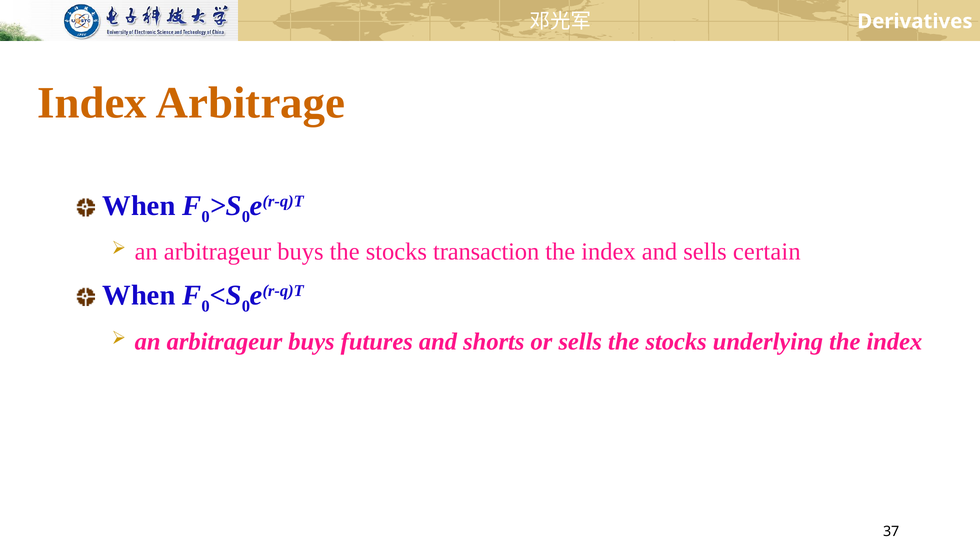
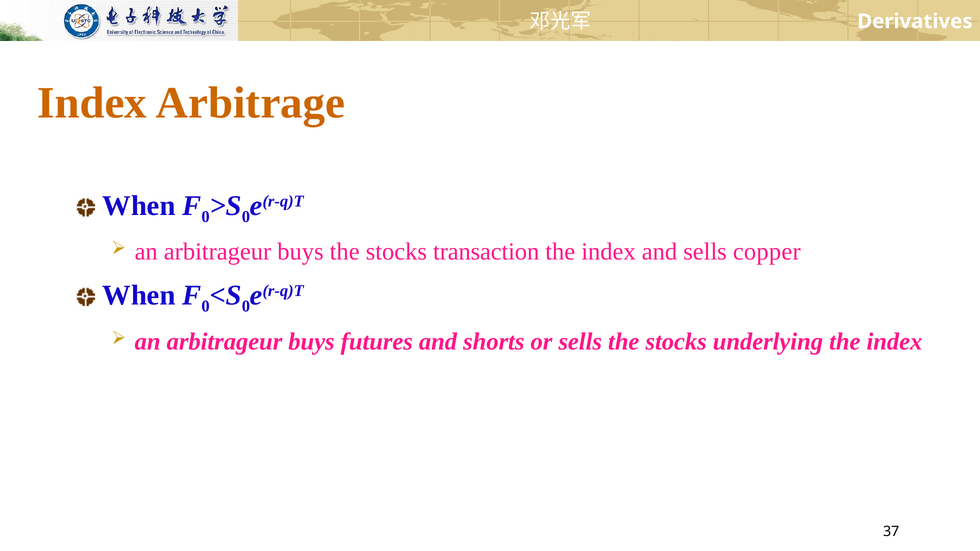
certain: certain -> copper (767, 252)
